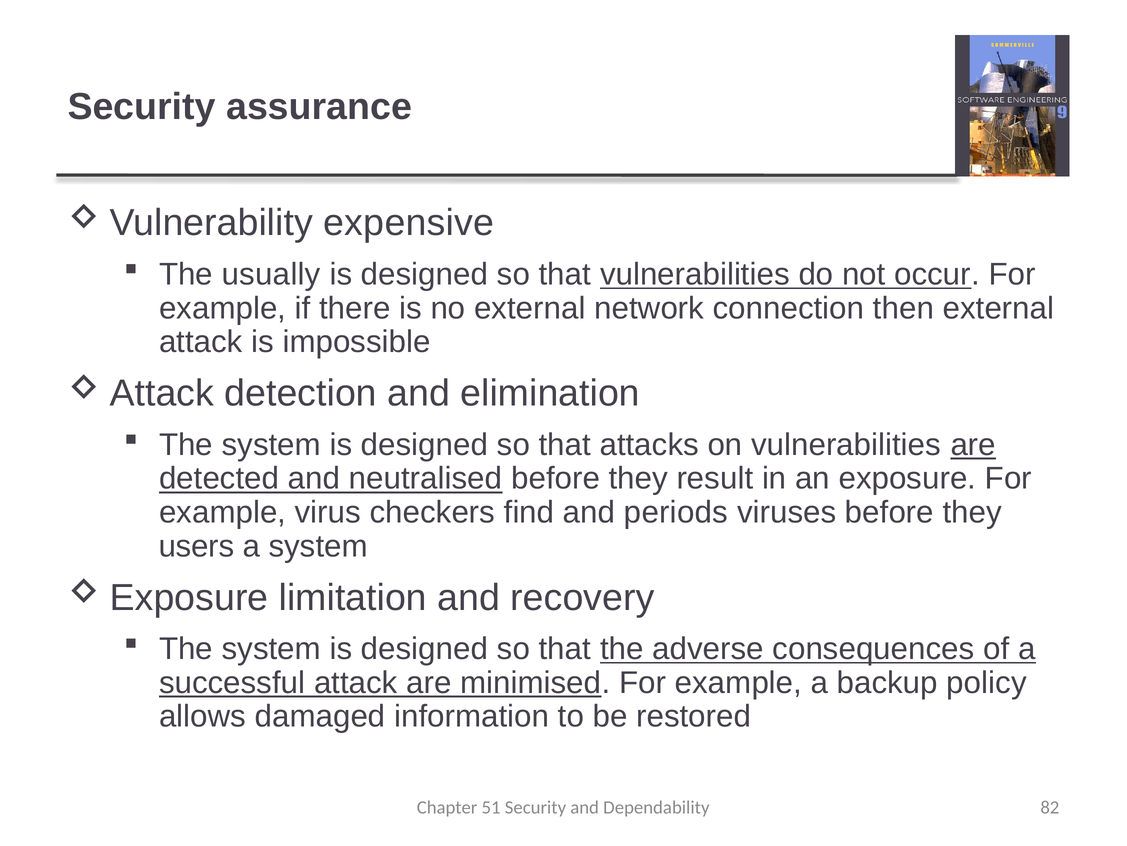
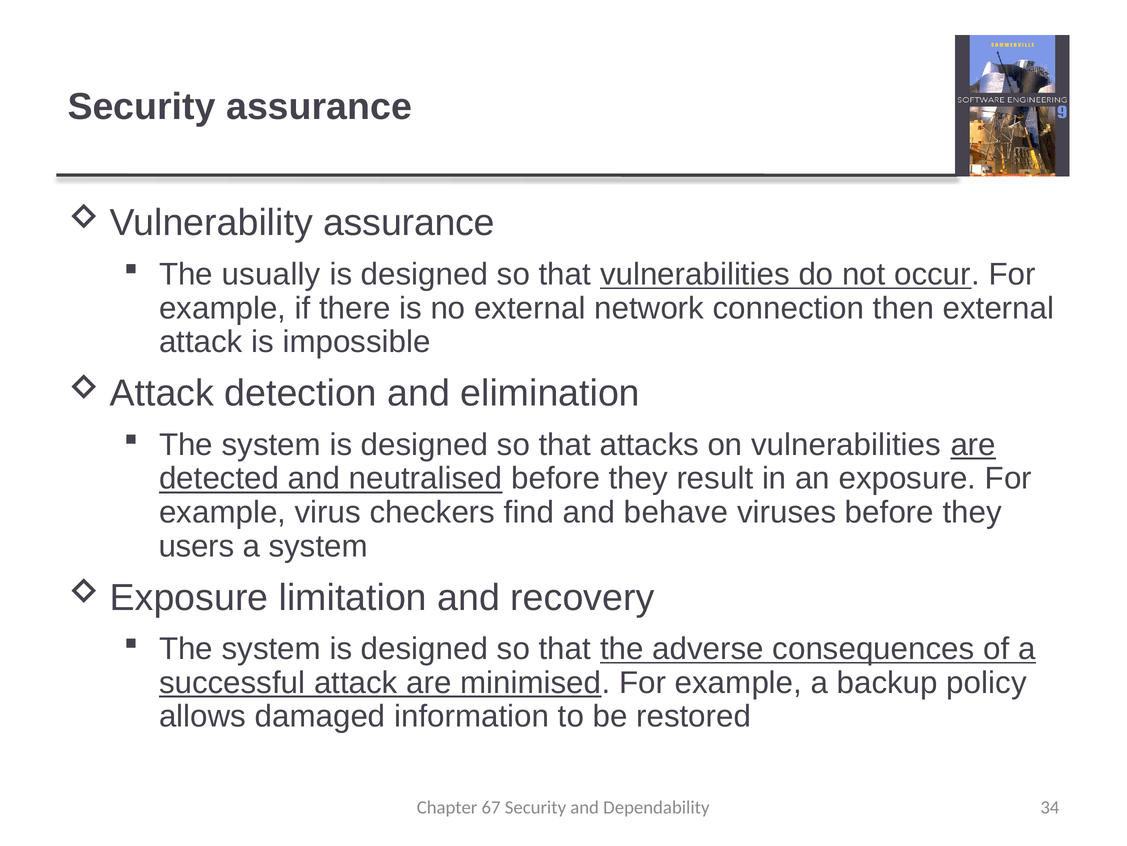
expensive: expensive -> assurance (409, 223)
periods: periods -> behave (676, 512)
51: 51 -> 67 (491, 807)
82: 82 -> 34 (1050, 807)
